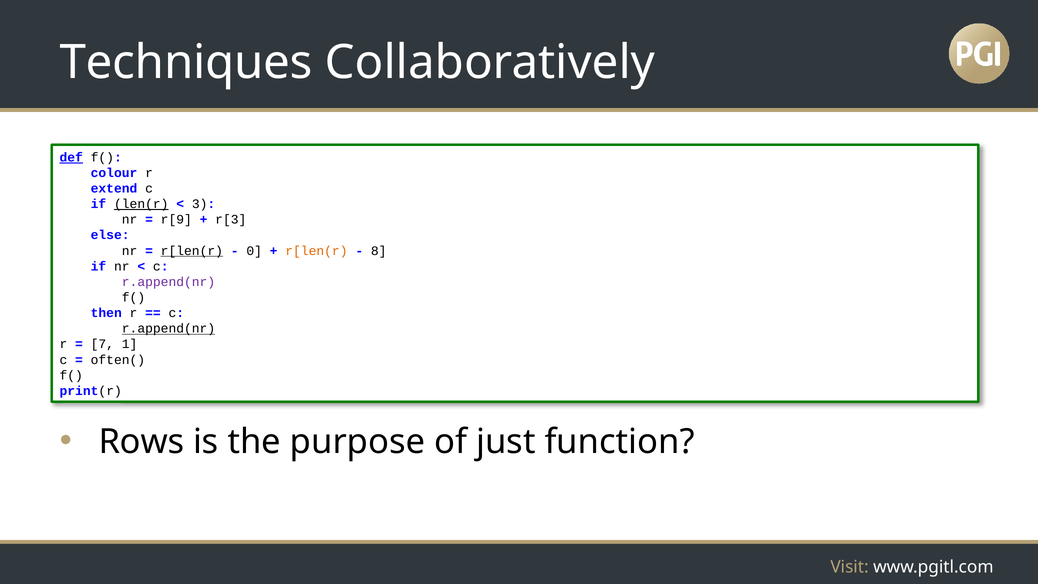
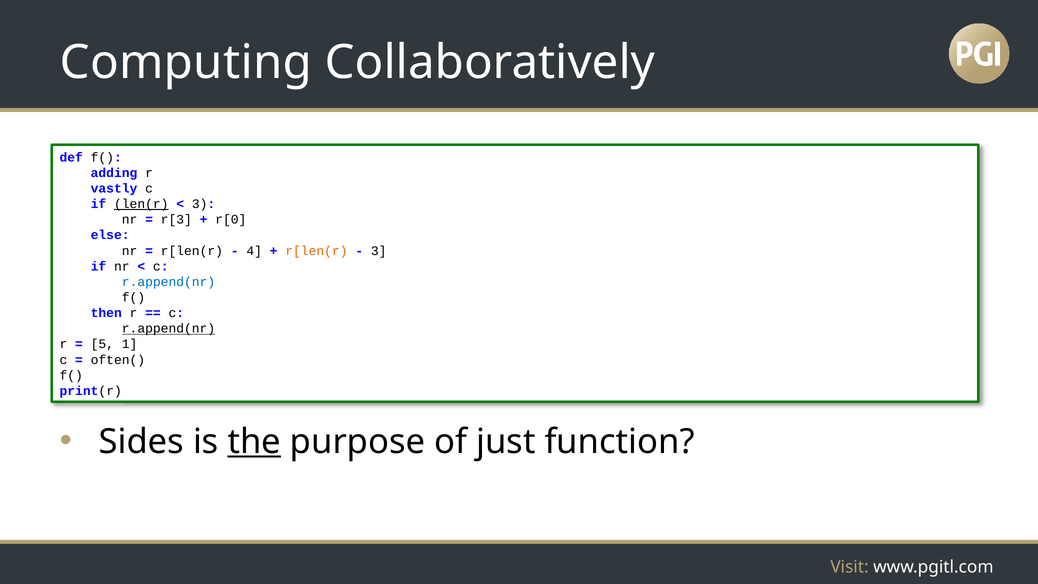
Techniques: Techniques -> Computing (186, 63)
def underline: present -> none (71, 157)
colour: colour -> adding (114, 173)
extend: extend -> vastly (114, 188)
r[9: r[9 -> r[3 (176, 220)
r[3: r[3 -> r[0 (231, 220)
r[len(r underline: present -> none (192, 251)
0: 0 -> 4 (254, 251)
8: 8 -> 3 (379, 251)
r.append(nr colour: purple -> blue (169, 282)
7: 7 -> 5 (102, 344)
Rows: Rows -> Sides (141, 442)
the underline: none -> present (254, 442)
